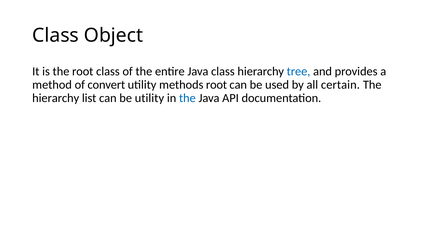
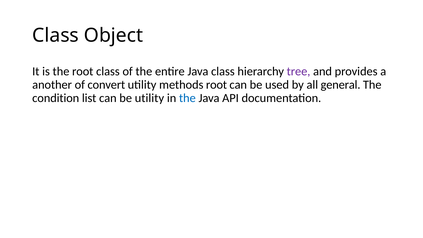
tree colour: blue -> purple (299, 72)
method: method -> another (52, 85)
certain: certain -> general (341, 85)
hierarchy: hierarchy -> condition (56, 98)
